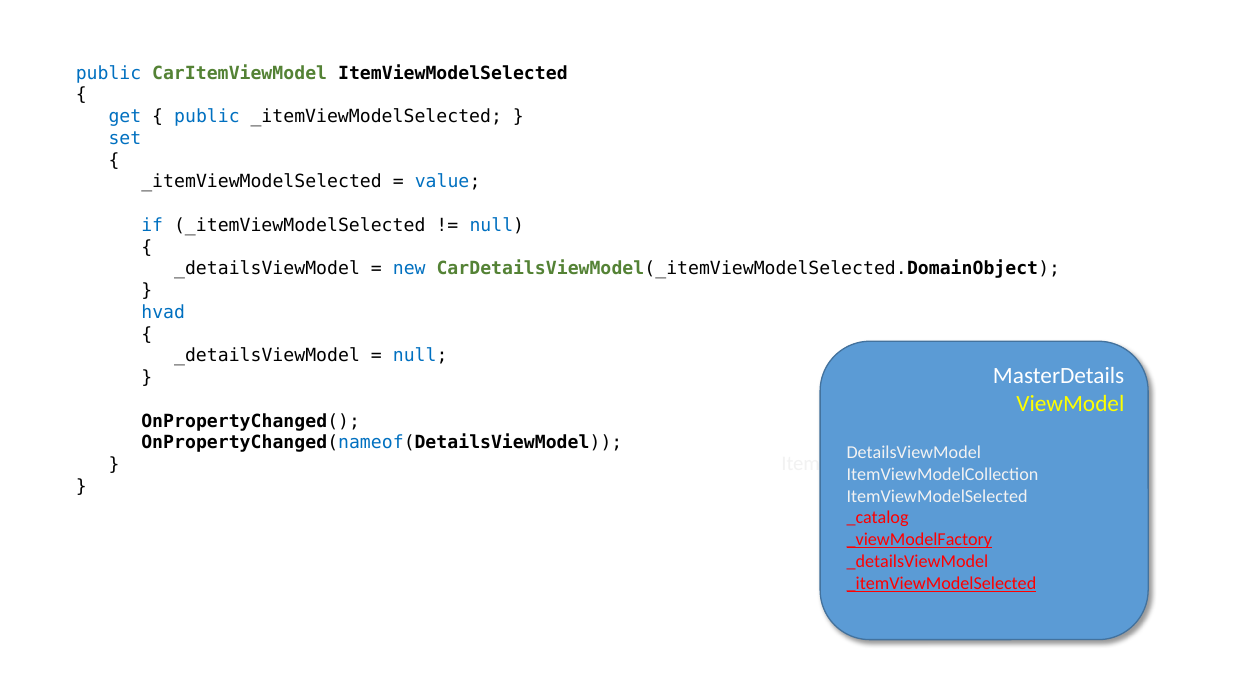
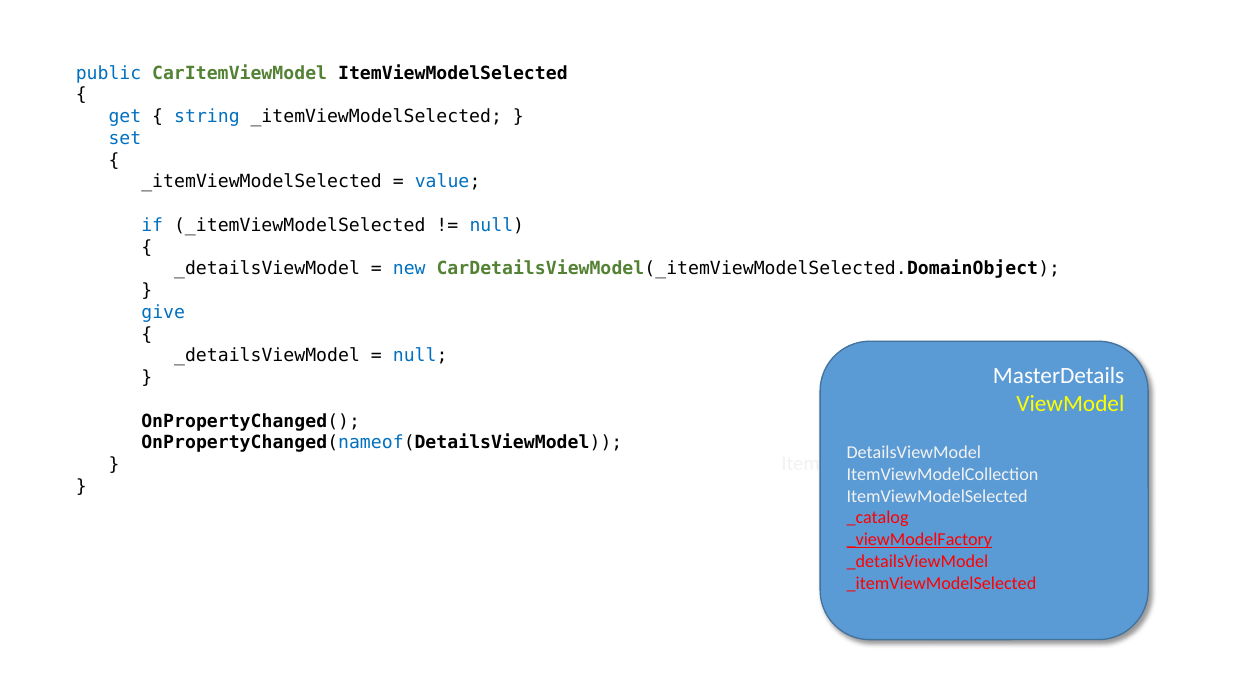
public: public -> string (207, 117)
hvad: hvad -> give (163, 313)
_itemViewModelSelected underline: present -> none (941, 583)
